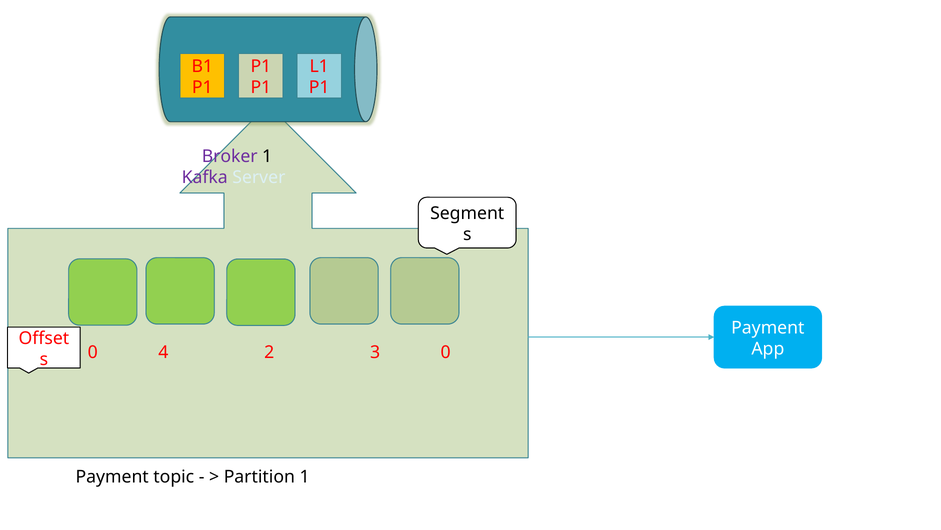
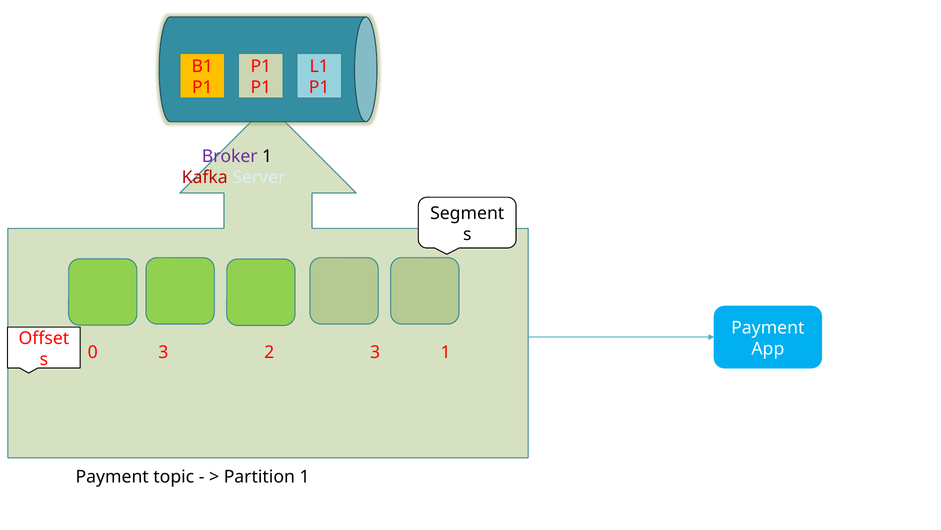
Kafka colour: purple -> red (205, 177)
0 4: 4 -> 3 (163, 352)
3 0: 0 -> 1 (446, 352)
